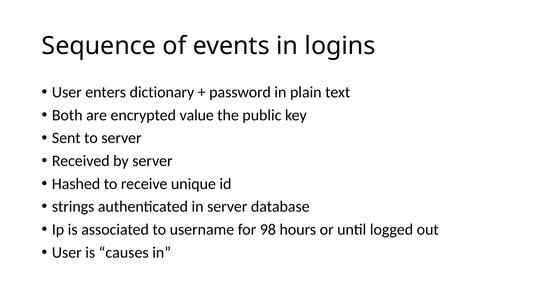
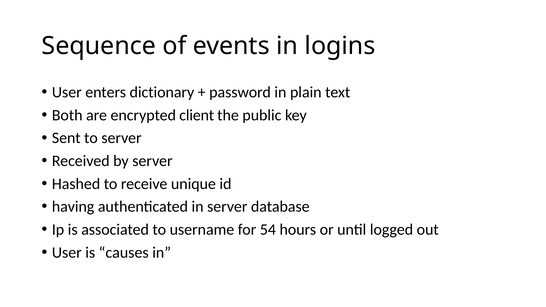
value: value -> client (197, 115)
strings: strings -> having (73, 207)
98: 98 -> 54 (268, 230)
